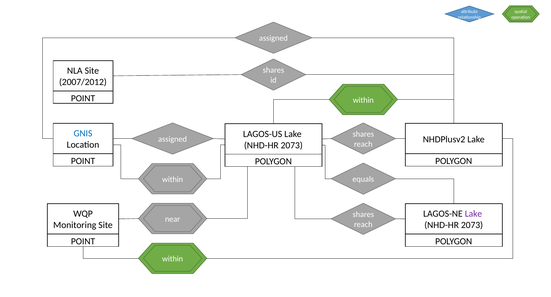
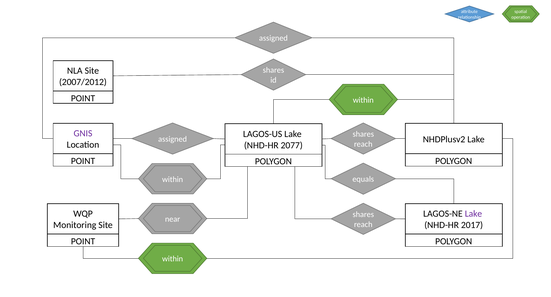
GNIS colour: blue -> purple (83, 133)
2073: 2073 -> 2077 (292, 145)
2073: 2073 -> 2017 (472, 225)
